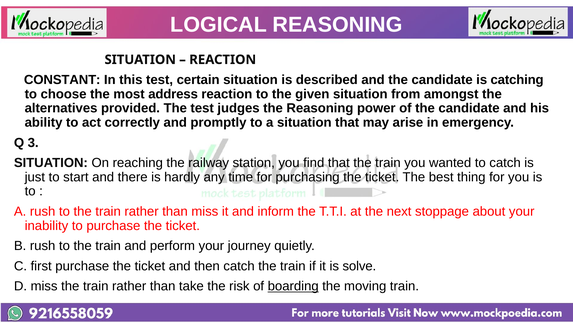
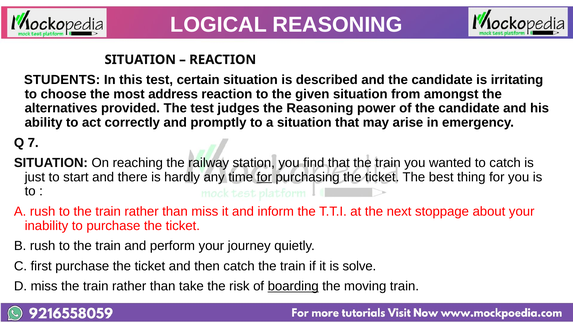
CONSTANT: CONSTANT -> STUDENTS (62, 80)
catching: catching -> irritating (517, 80)
3: 3 -> 7 (33, 142)
for underline: none -> present (264, 177)
